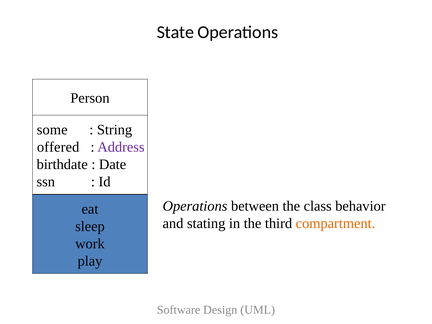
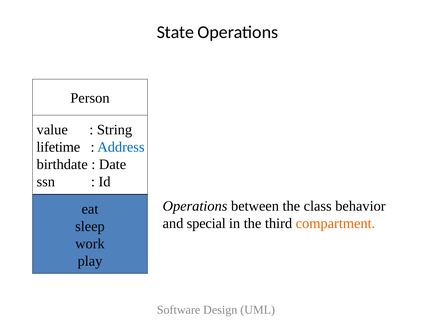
some: some -> value (52, 130)
offered: offered -> lifetime (58, 147)
Address colour: purple -> blue (121, 147)
stating: stating -> special (206, 223)
